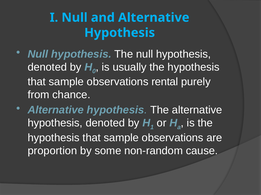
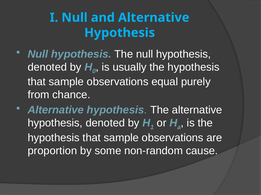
rental: rental -> equal (165, 82)
